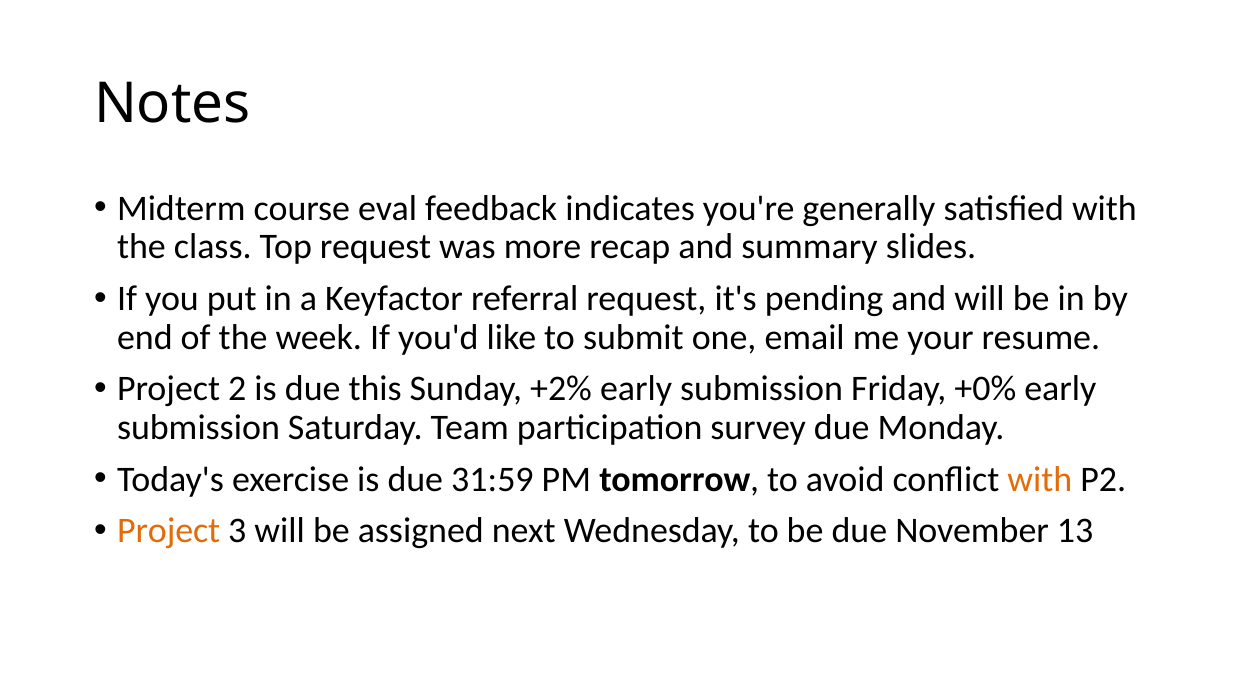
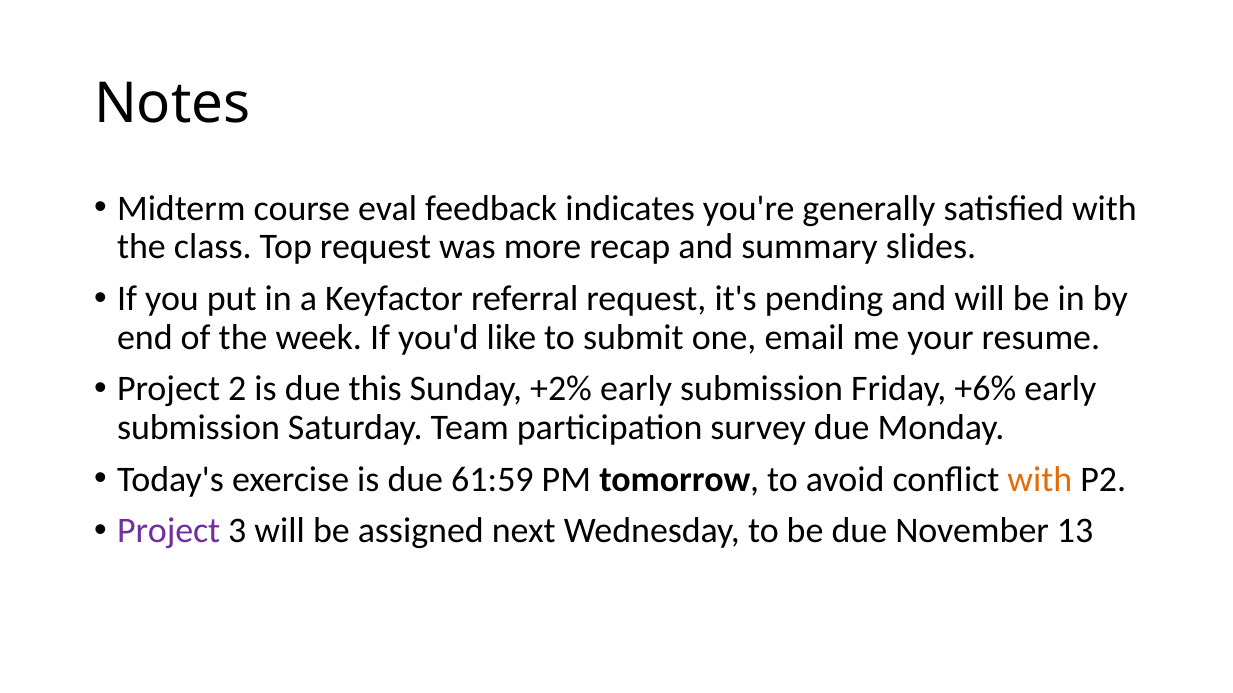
+0%: +0% -> +6% (985, 389)
31:59: 31:59 -> 61:59 (492, 480)
Project colour: orange -> purple (169, 531)
